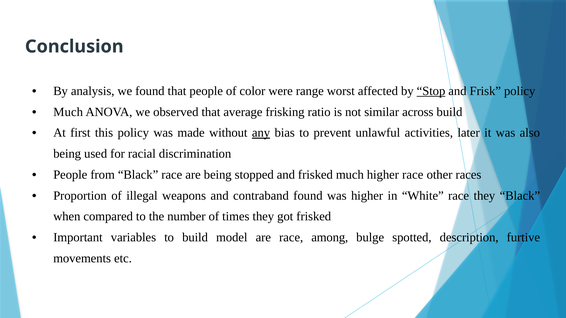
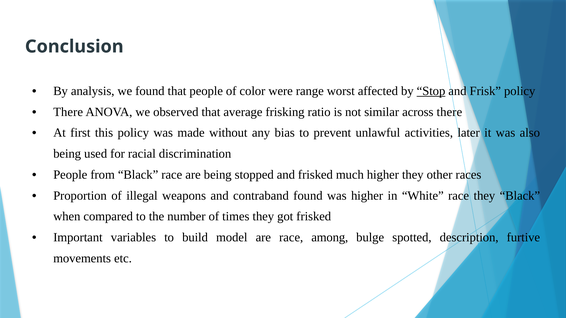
Much: Much -> There (68, 112)
across build: build -> there (449, 112)
any underline: present -> none (261, 133)
higher race: race -> they (413, 175)
